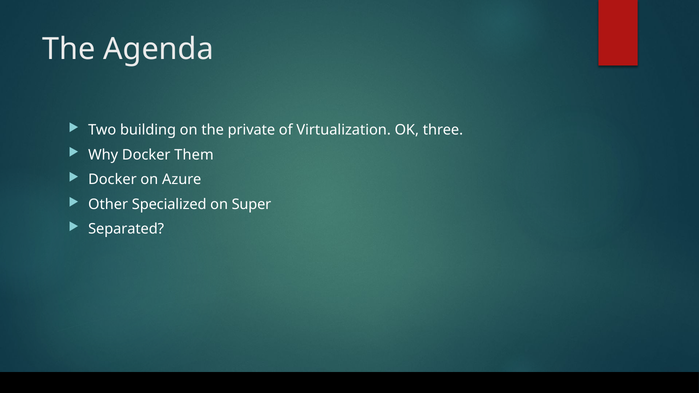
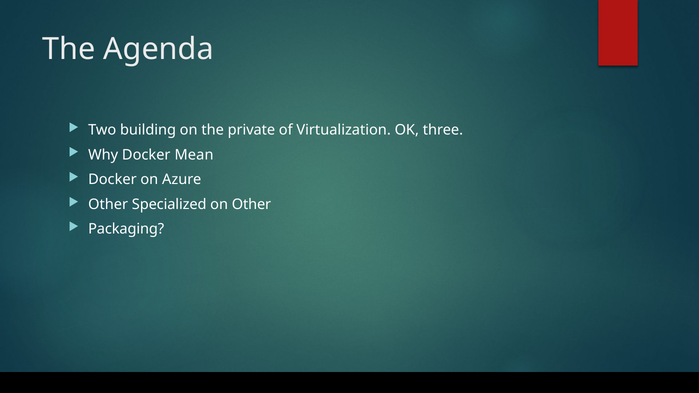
Them: Them -> Mean (194, 155)
on Super: Super -> Other (251, 204)
Separated: Separated -> Packaging (126, 229)
